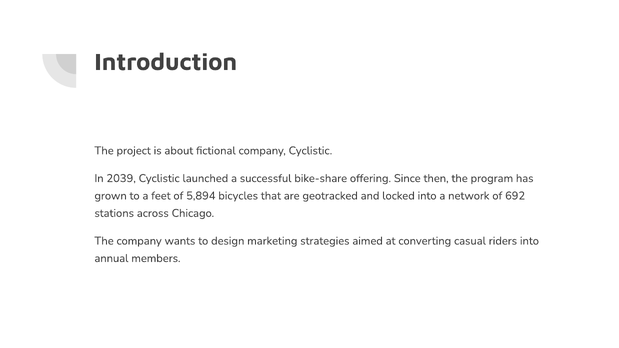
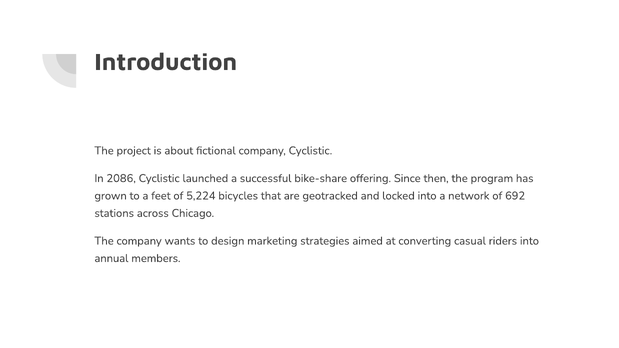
2039: 2039 -> 2086 (121, 178)
5,894: 5,894 -> 5,224 (201, 196)
